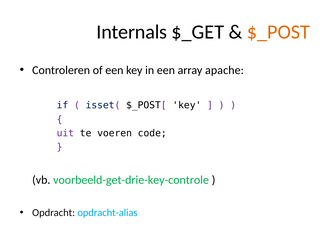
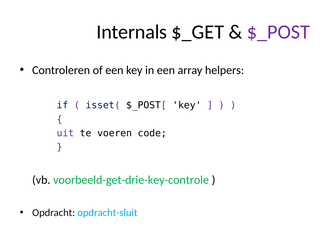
$_POST colour: orange -> purple (278, 32)
apache: apache -> helpers (225, 70)
opdracht-alias: opdracht-alias -> opdracht-sluit (107, 213)
